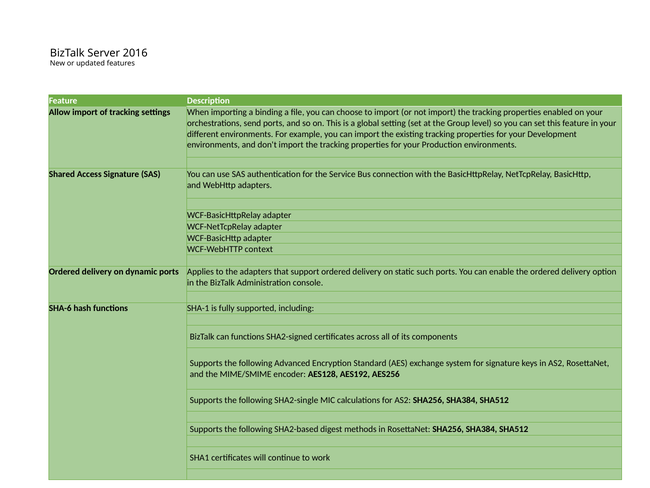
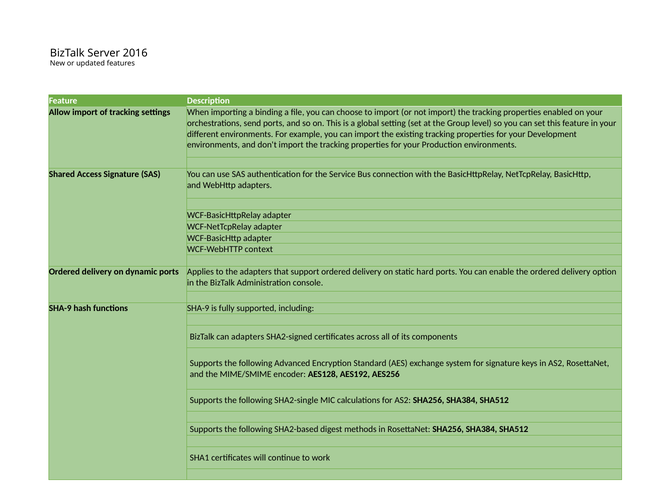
such: such -> hard (425, 272)
SHA-6: SHA-6 -> SHA-9 (60, 308)
functions SHA-1: SHA-1 -> SHA-9 (198, 308)
can functions: functions -> adapters (248, 336)
